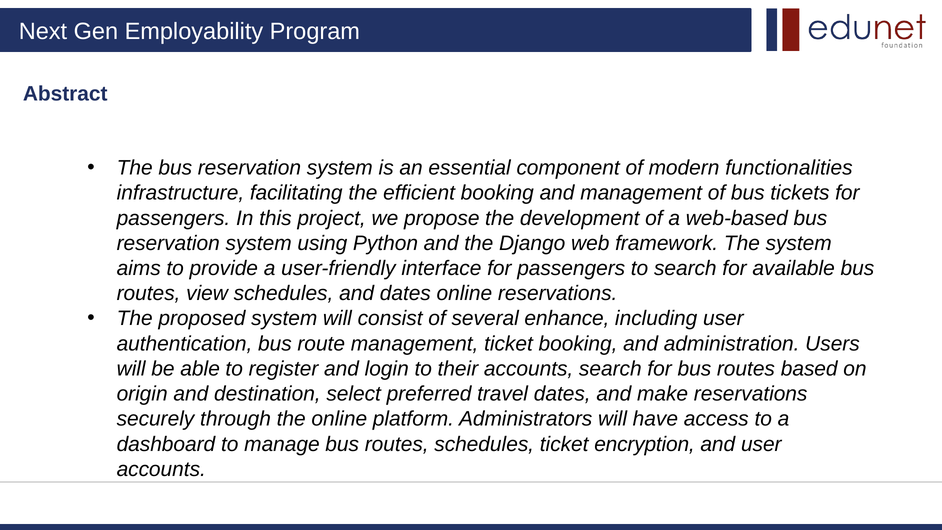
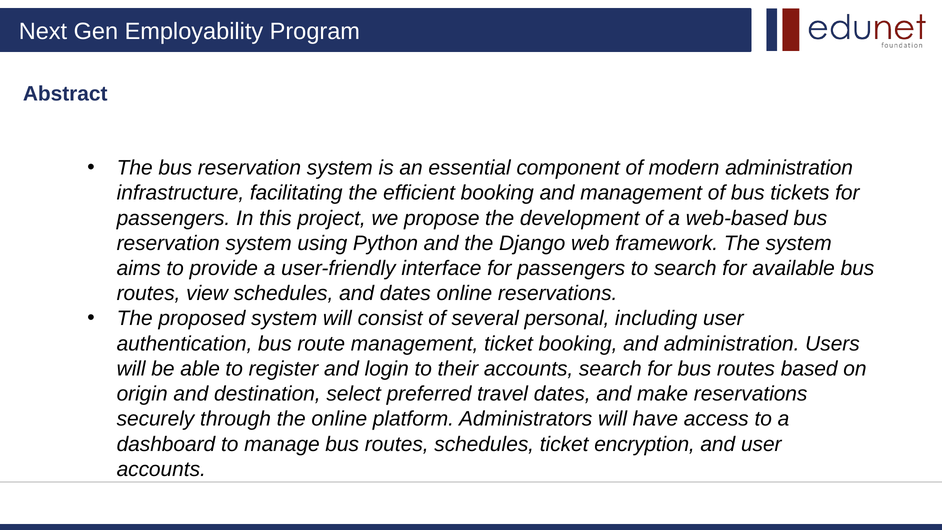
modern functionalities: functionalities -> administration (789, 168)
enhance: enhance -> personal (567, 318)
